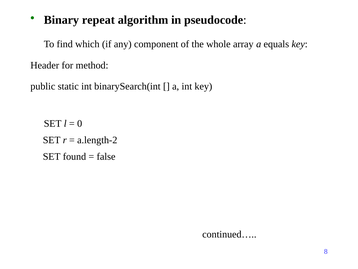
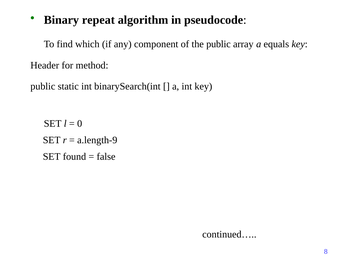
the whole: whole -> public (218, 44)
a.length-2: a.length-2 -> a.length-9 (97, 140)
